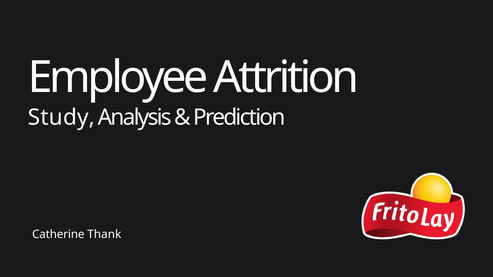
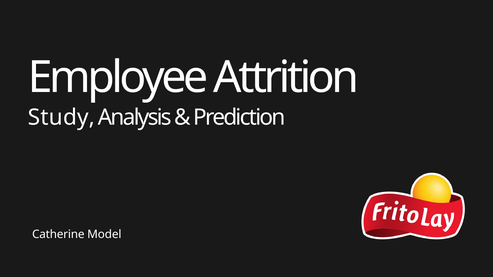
Thank: Thank -> Model (104, 235)
